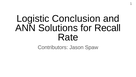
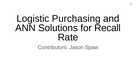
Conclusion: Conclusion -> Purchasing (76, 19)
